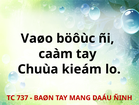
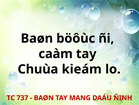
Vaøo: Vaøo -> Baøn (37, 38)
